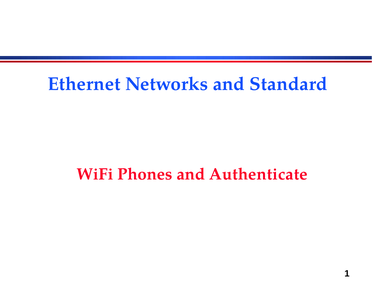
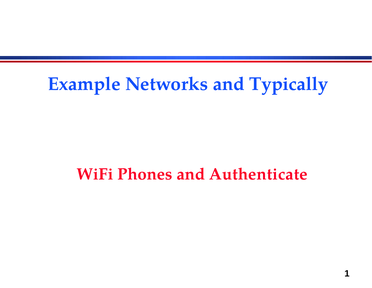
Ethernet: Ethernet -> Example (84, 84)
Standard: Standard -> Typically (289, 84)
